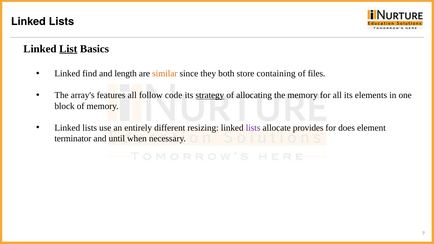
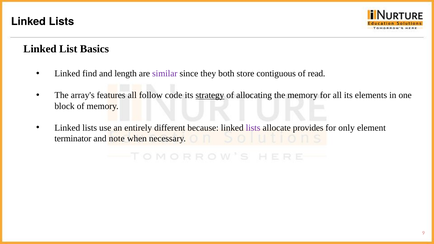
List underline: present -> none (68, 49)
similar colour: orange -> purple (165, 74)
containing: containing -> contiguous (276, 74)
files: files -> read (317, 74)
resizing: resizing -> because (203, 128)
does: does -> only (347, 128)
until: until -> note (117, 139)
